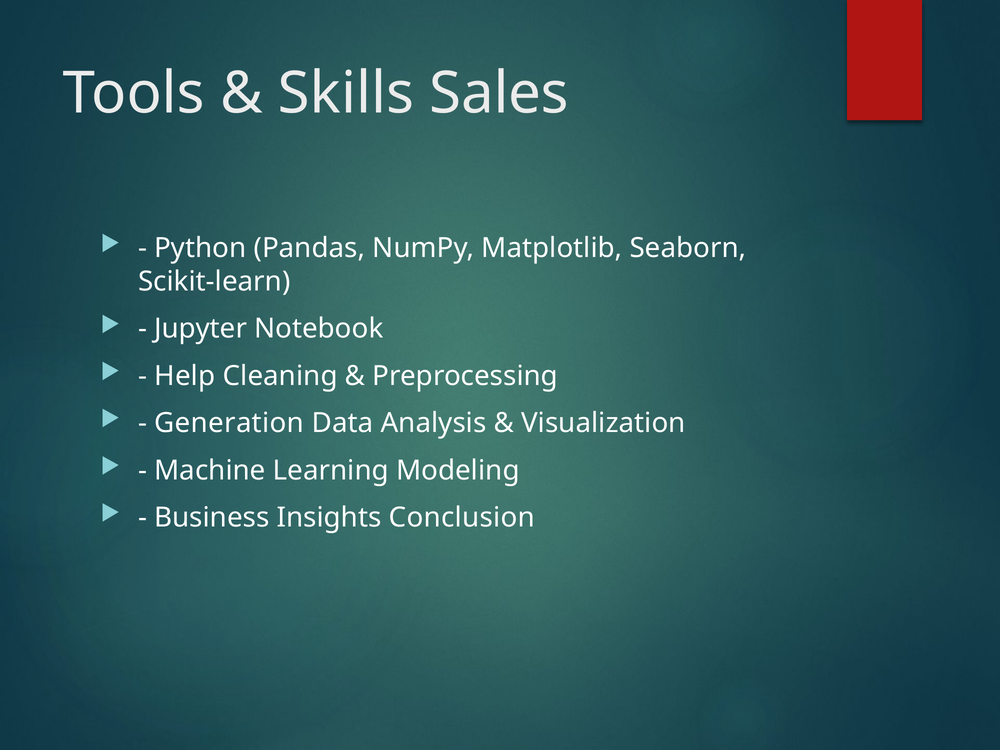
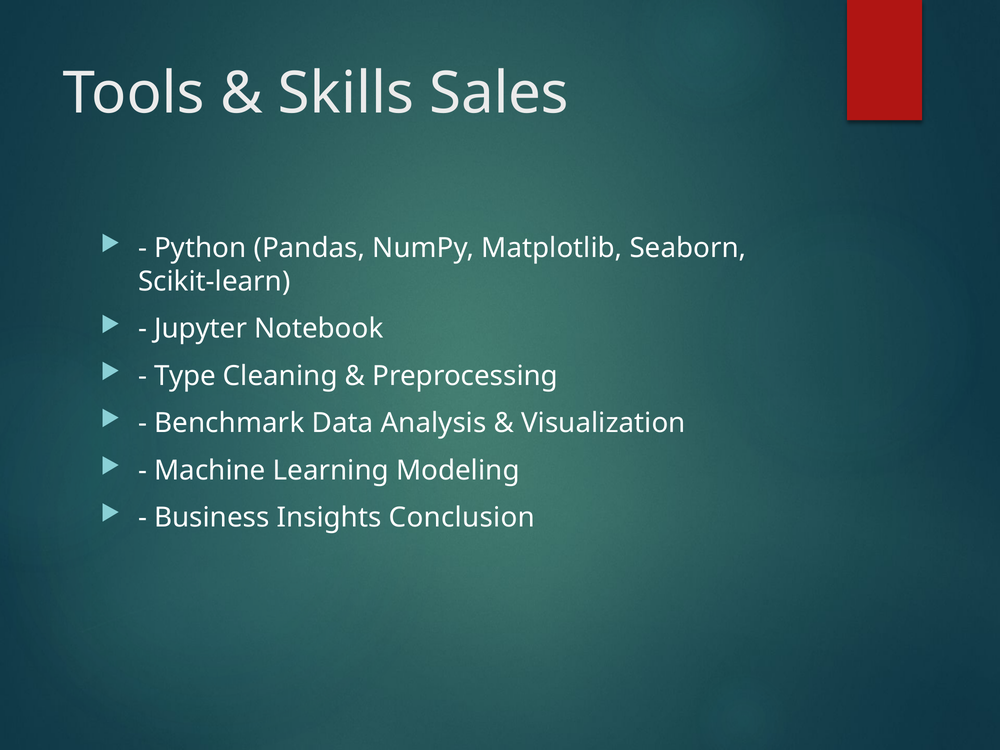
Help: Help -> Type (185, 376)
Generation: Generation -> Benchmark (229, 423)
